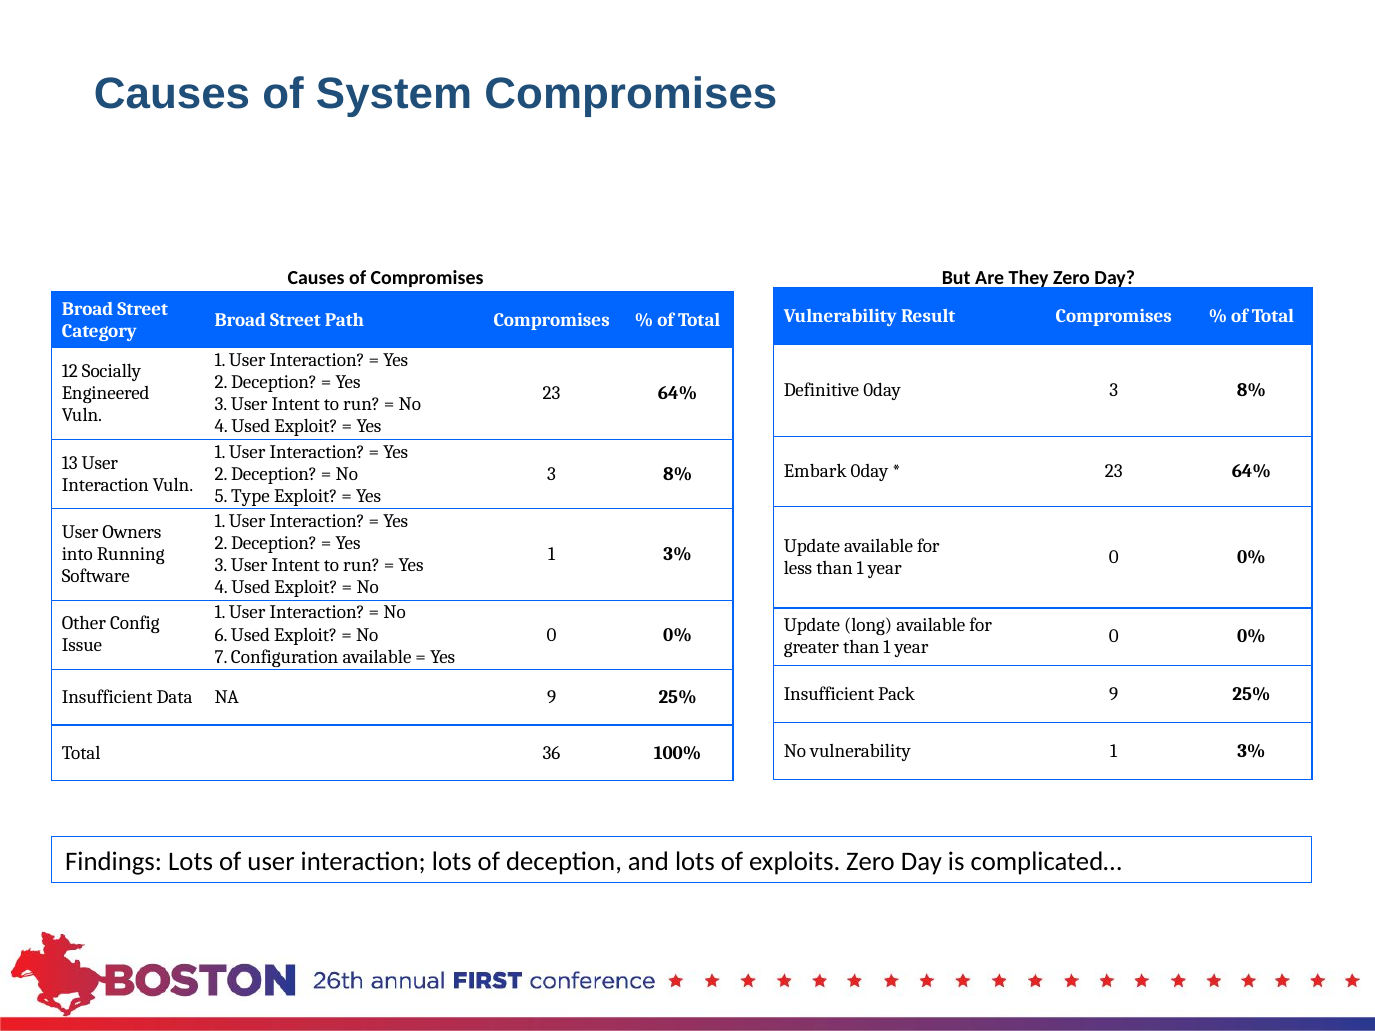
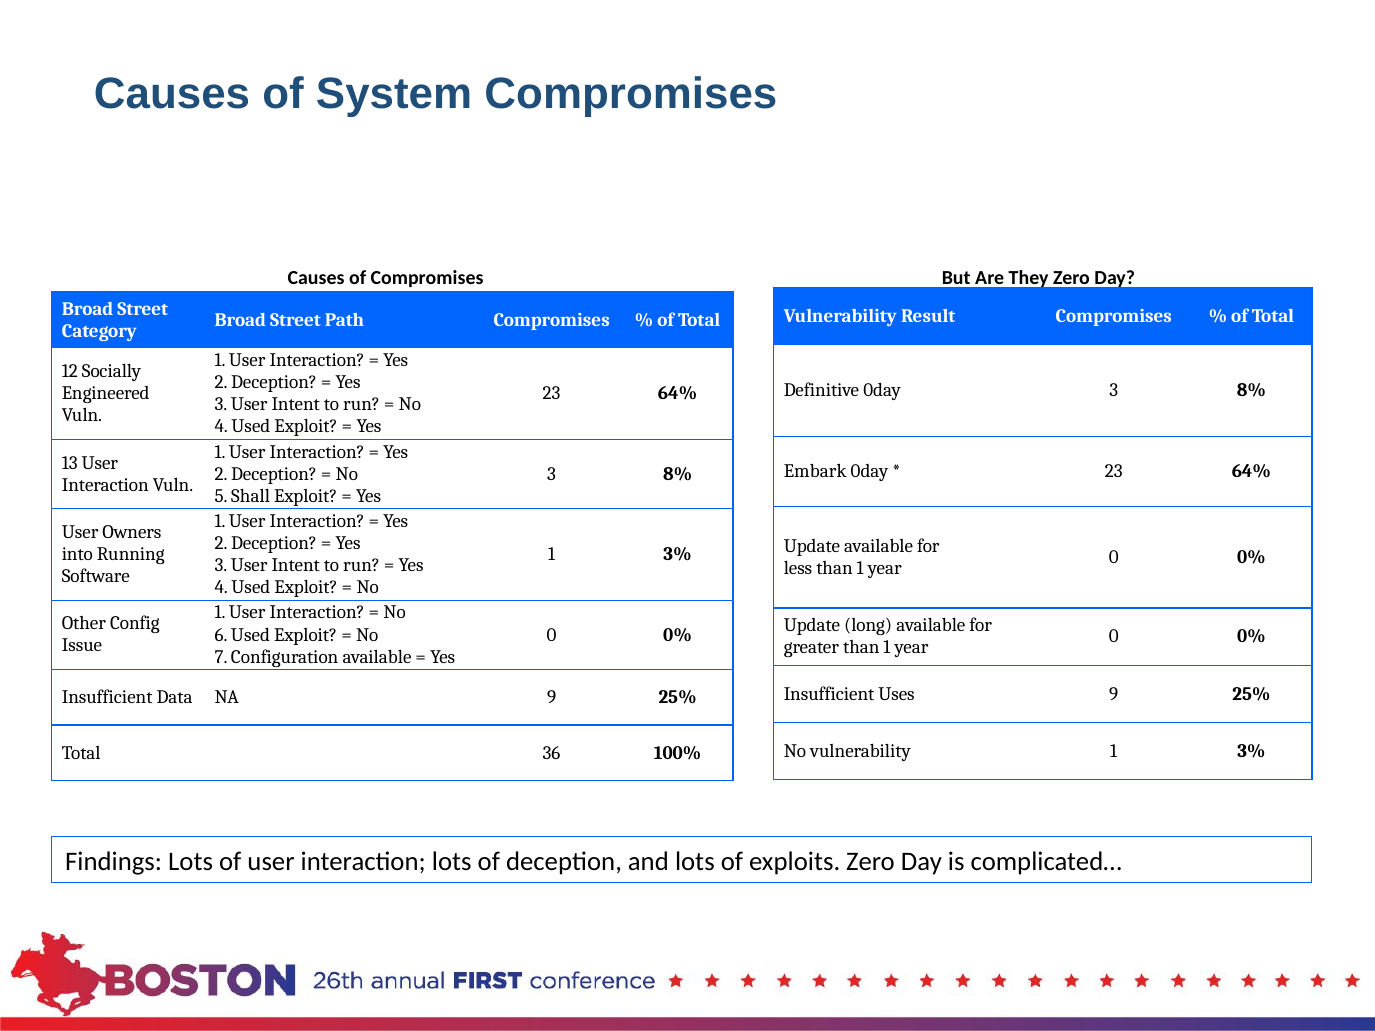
Type: Type -> Shall (251, 496)
Pack: Pack -> Uses (897, 694)
